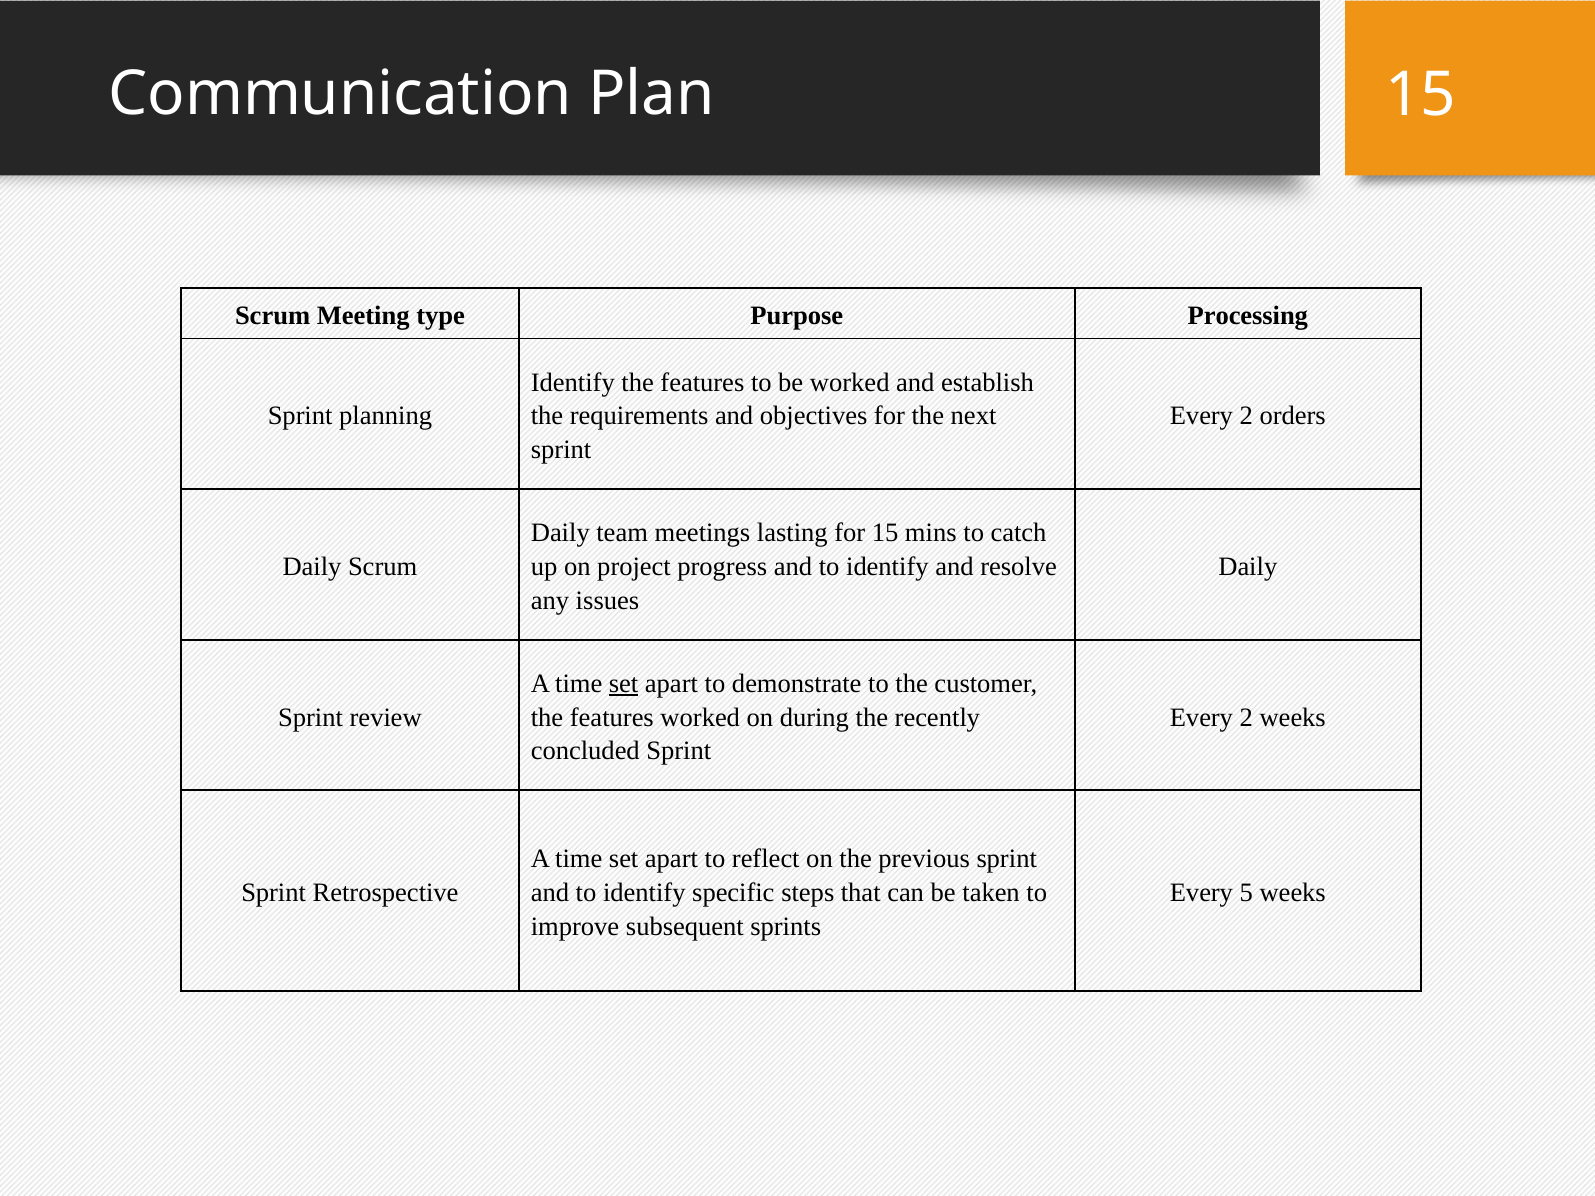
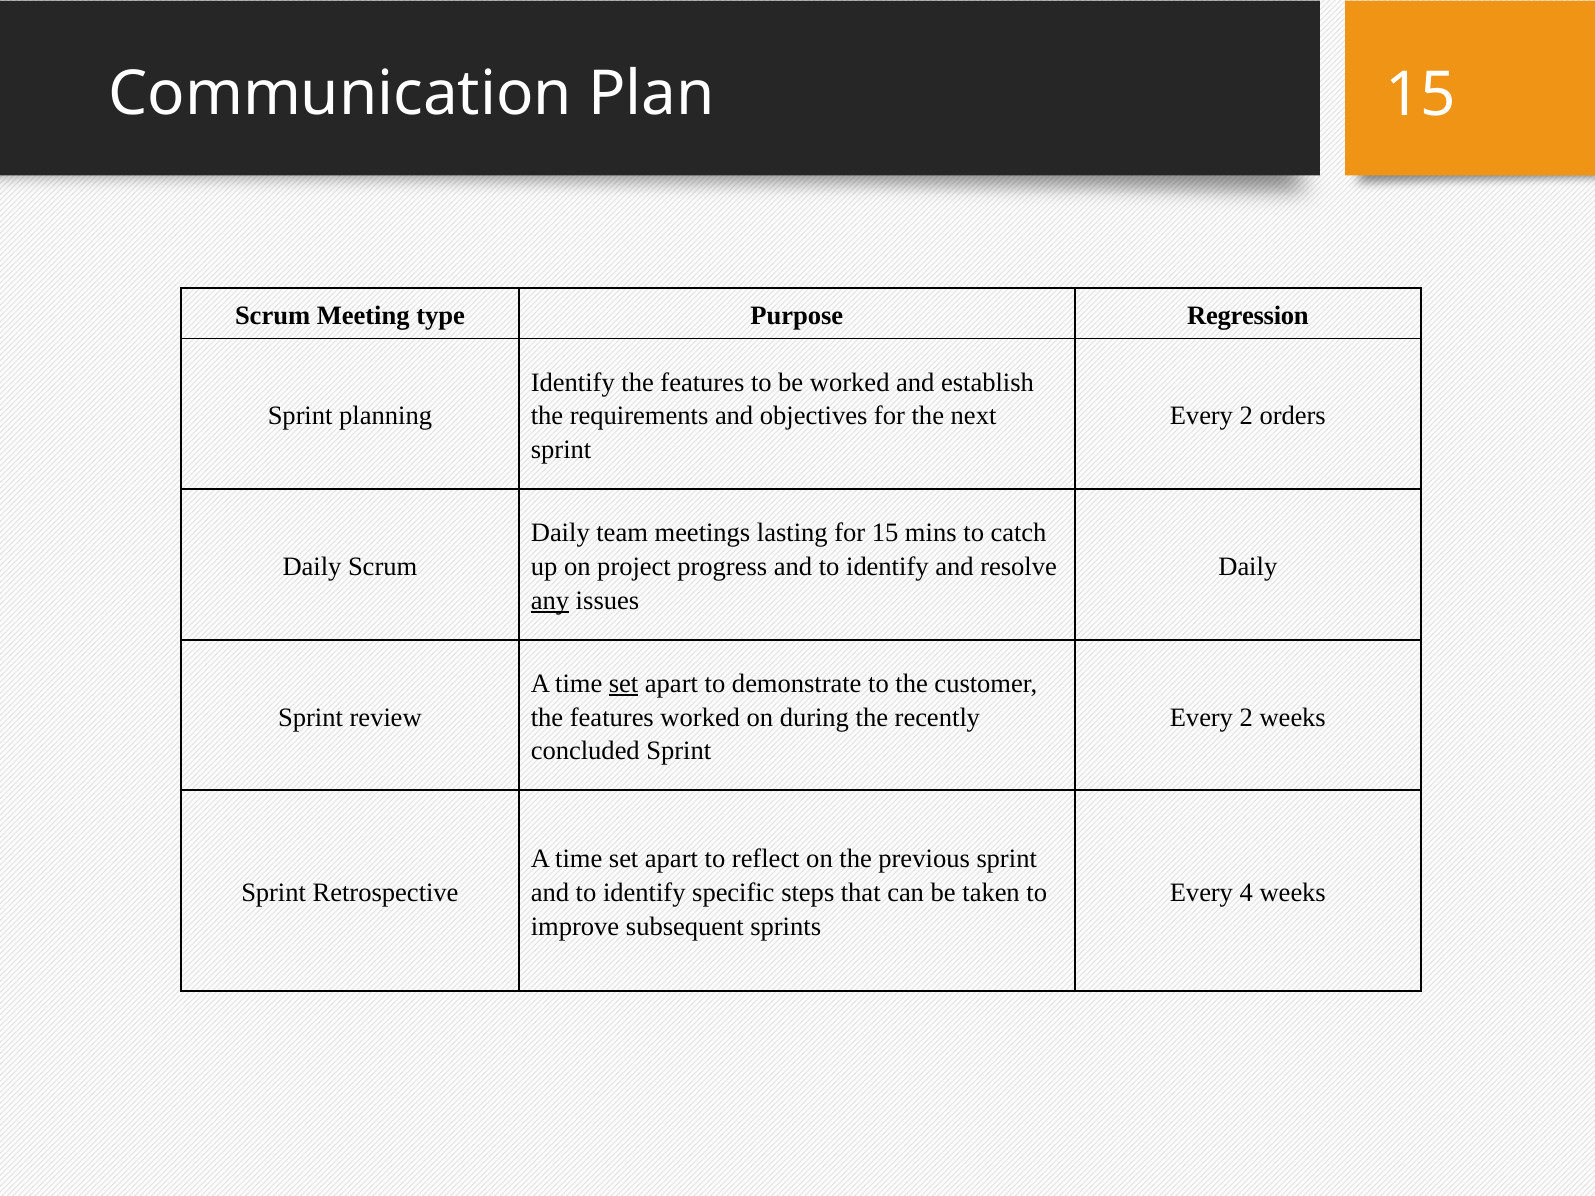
Processing: Processing -> Regression (1248, 316)
any underline: none -> present (550, 601)
5: 5 -> 4 (1246, 893)
